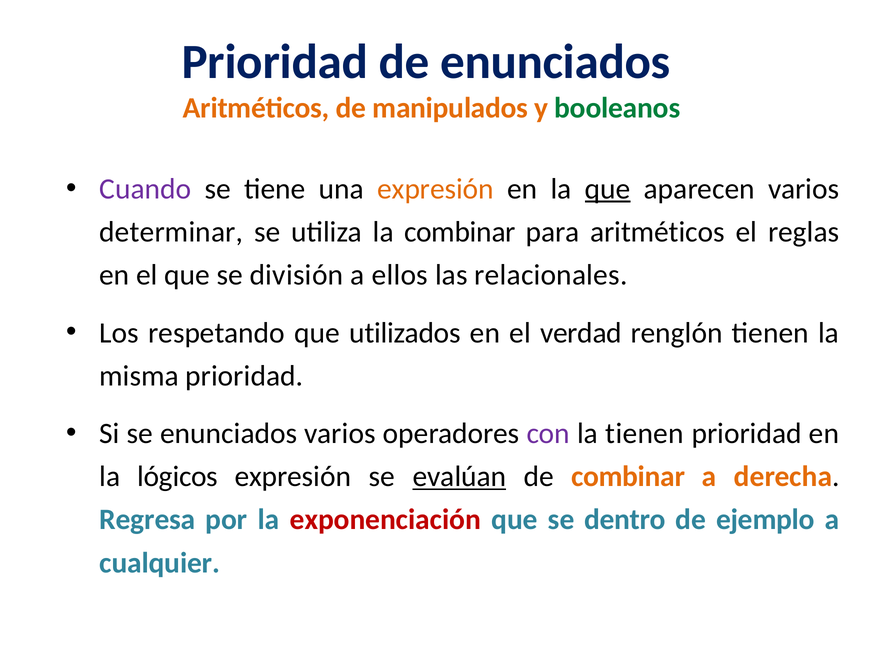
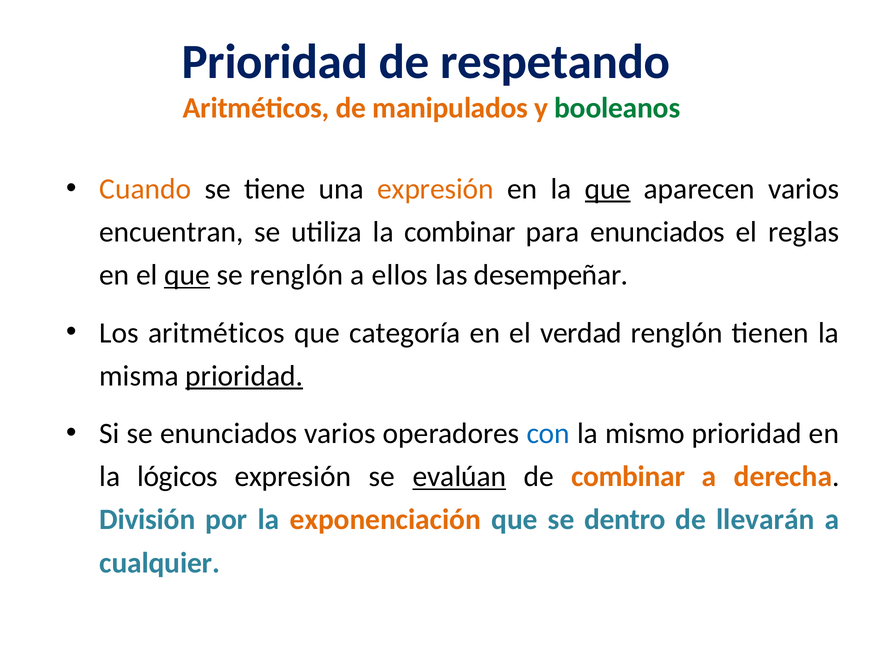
de enunciados: enunciados -> respetando (555, 62)
Cuando colour: purple -> orange (145, 189)
determinar: determinar -> encuentran (171, 232)
para aritméticos: aritméticos -> enunciados (658, 232)
que underline: none -> present (187, 275)
se división: división -> renglón (296, 275)
relacionales: relacionales -> desempeñar (551, 275)
Los respetando: respetando -> aritméticos (216, 333)
utilizados: utilizados -> categoría (405, 333)
prioridad underline: none -> present (244, 376)
con colour: purple -> blue (548, 433)
la tienen: tienen -> mismo (645, 433)
Regresa: Regresa -> División (147, 520)
exponenciación colour: red -> orange (385, 520)
ejemplo: ejemplo -> llevarán (765, 520)
